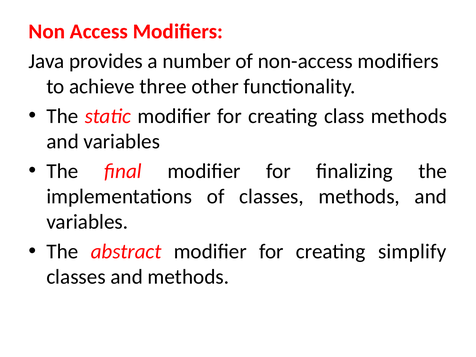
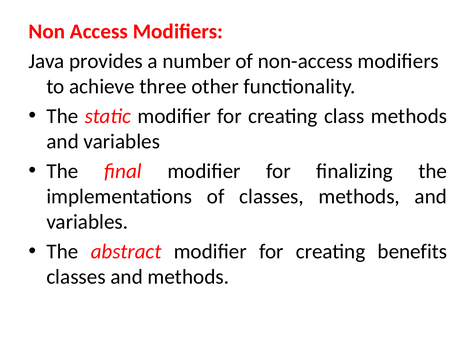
simplify: simplify -> benefits (412, 252)
